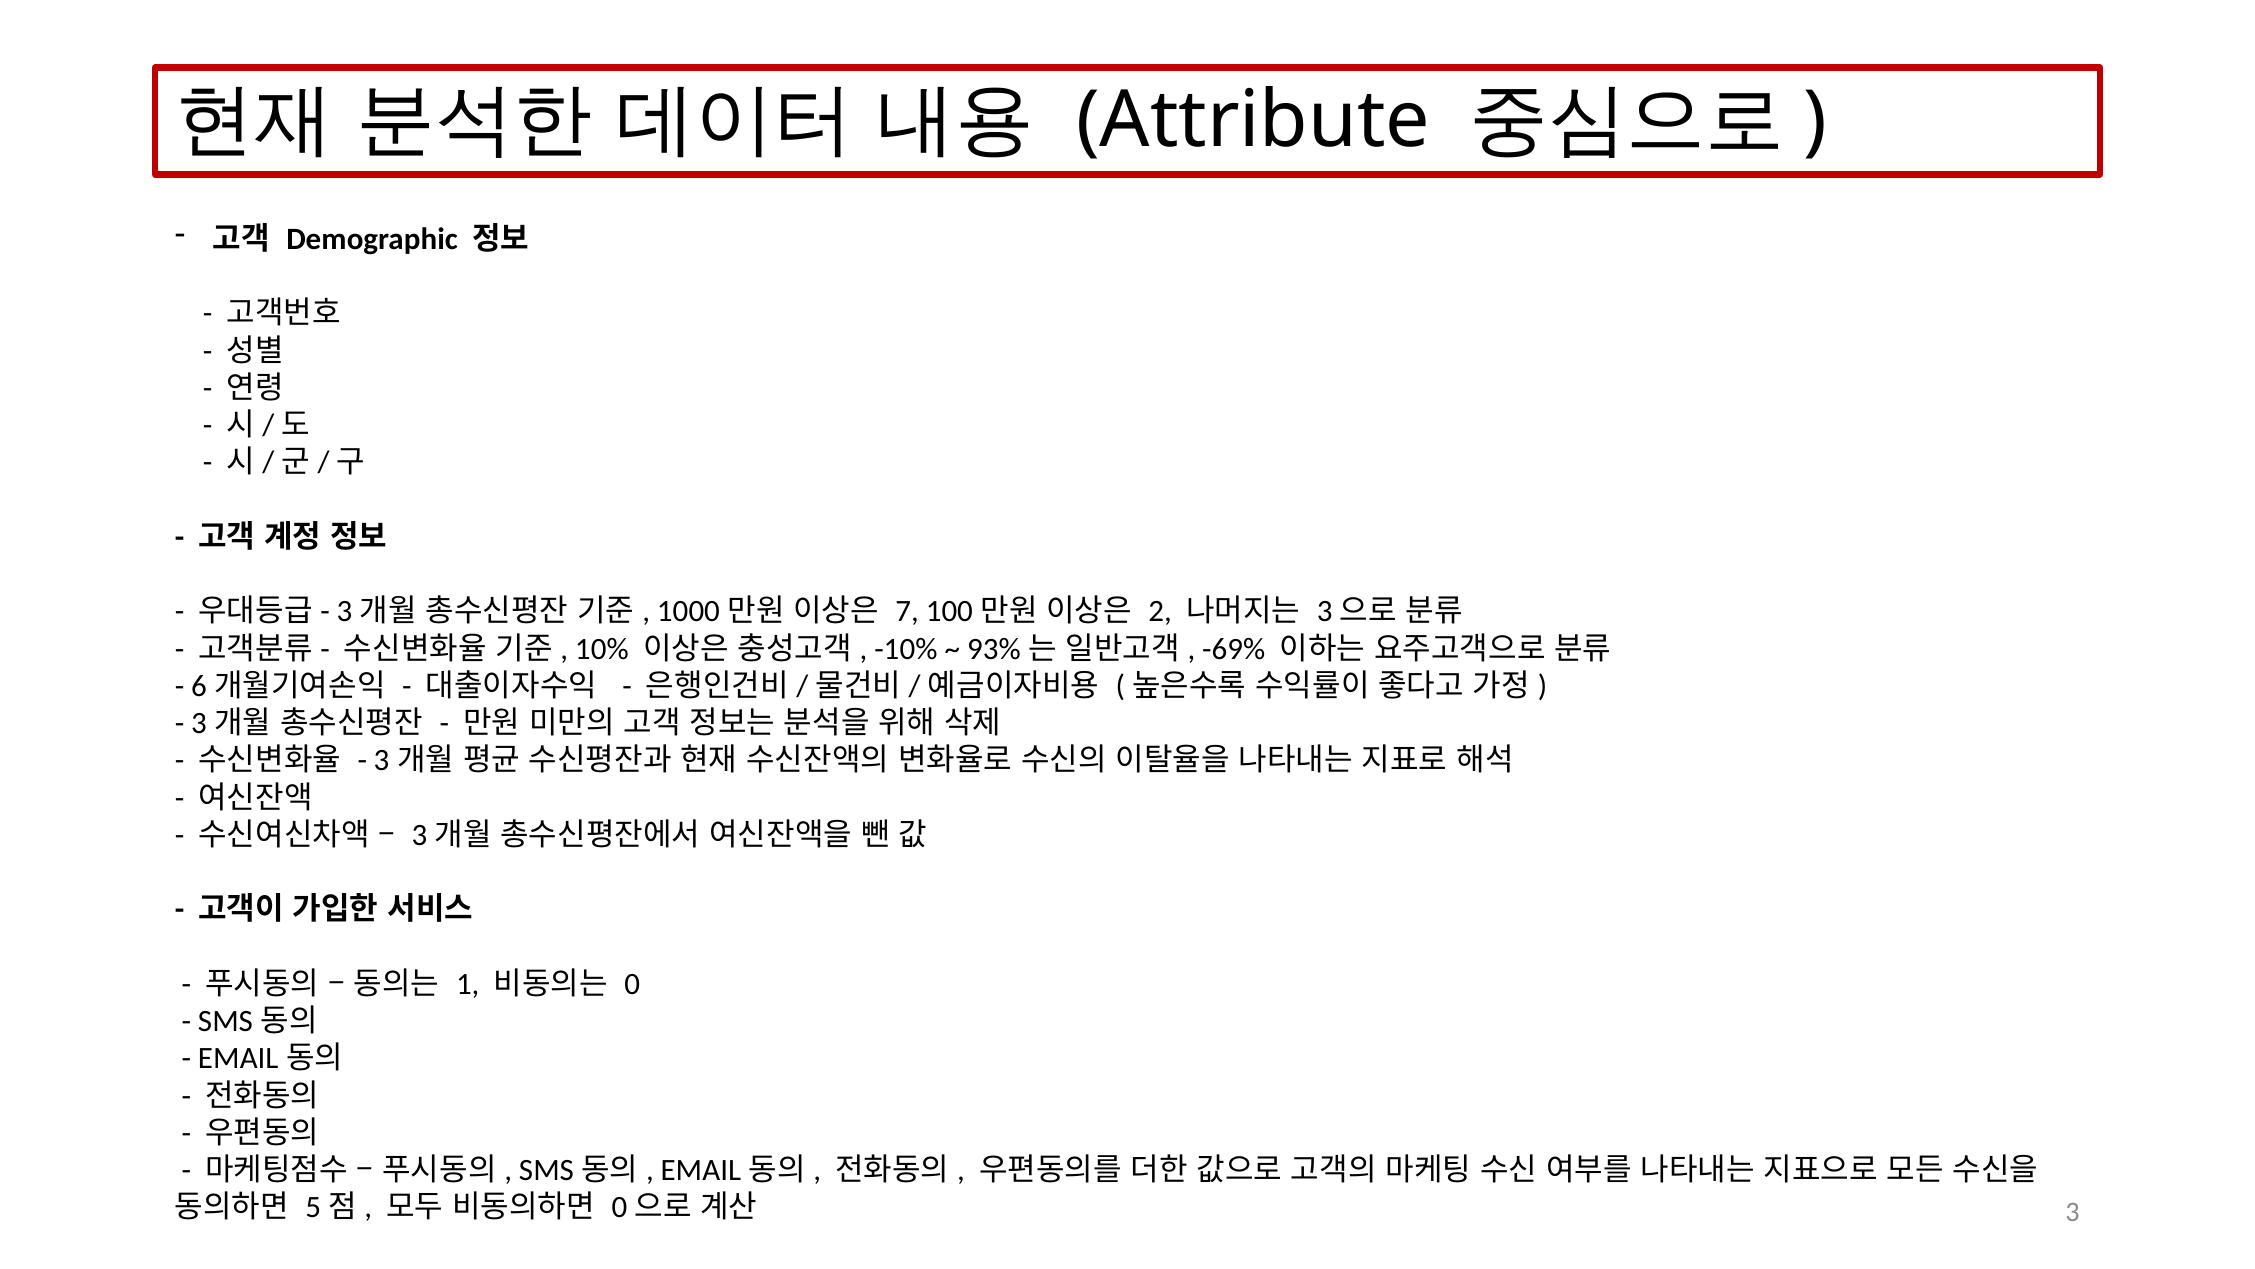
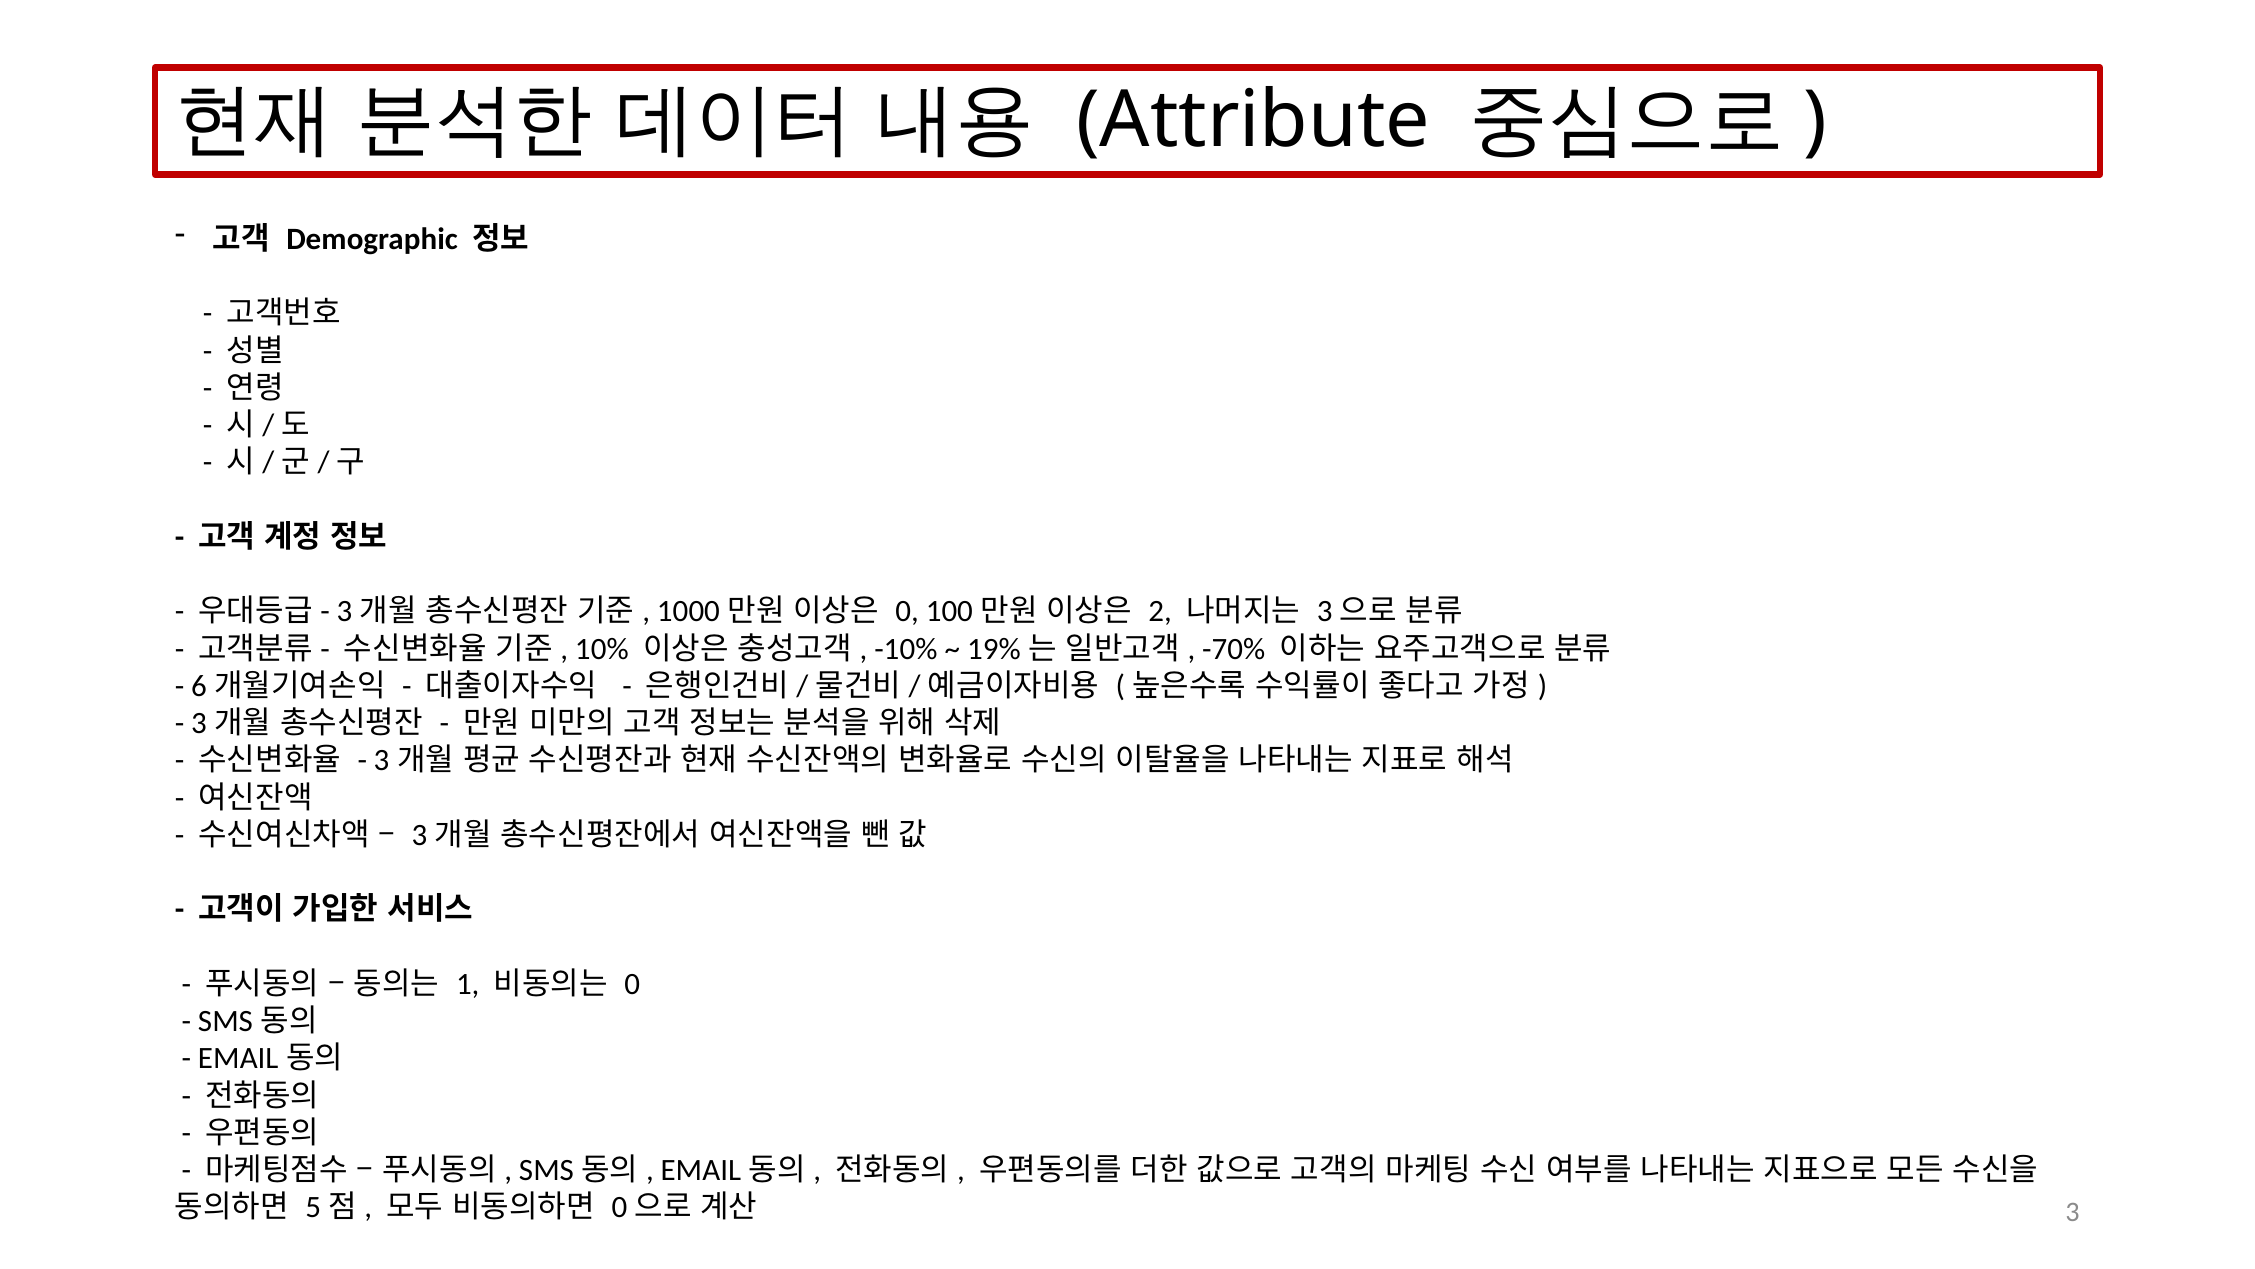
7: 7 -> 0 (907, 611)
93%: 93% -> 19% (994, 649)
-69%: -69% -> -70% (1234, 649)
